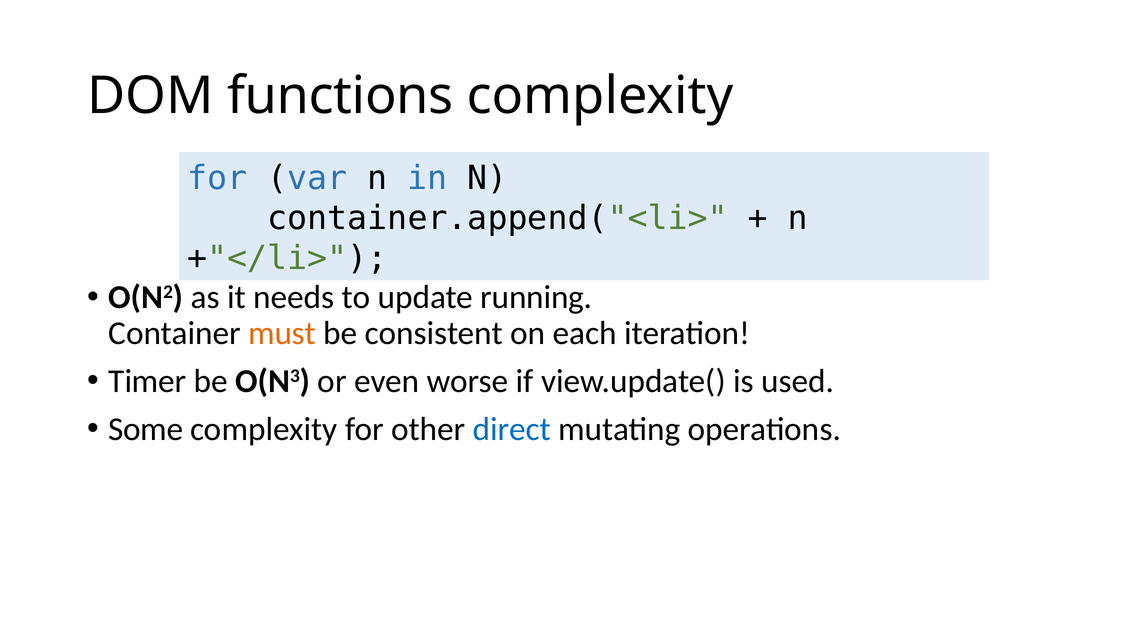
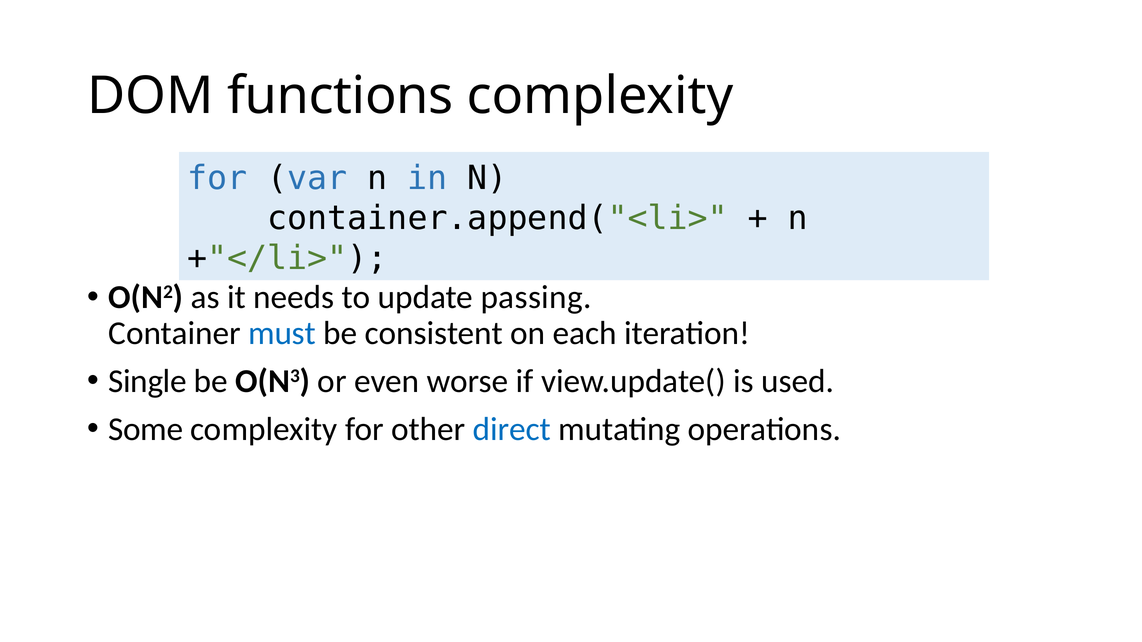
running: running -> passing (536, 298)
must colour: orange -> blue (282, 334)
Timer: Timer -> Single (147, 381)
